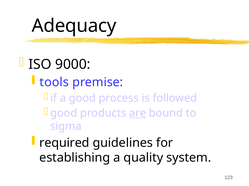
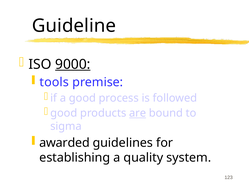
Adequacy: Adequacy -> Guideline (74, 26)
9000 underline: none -> present (73, 65)
required: required -> awarded (64, 143)
